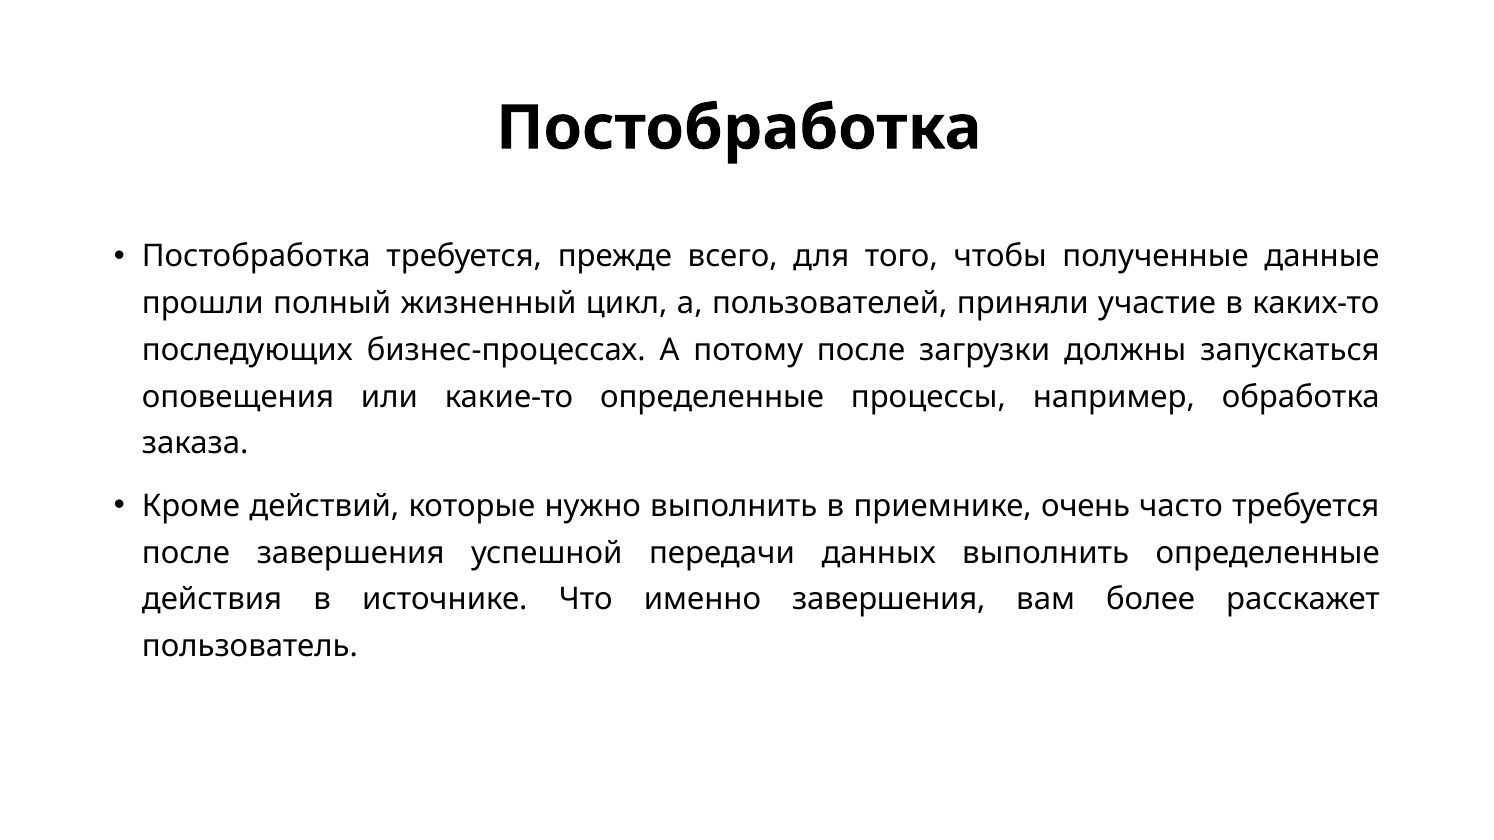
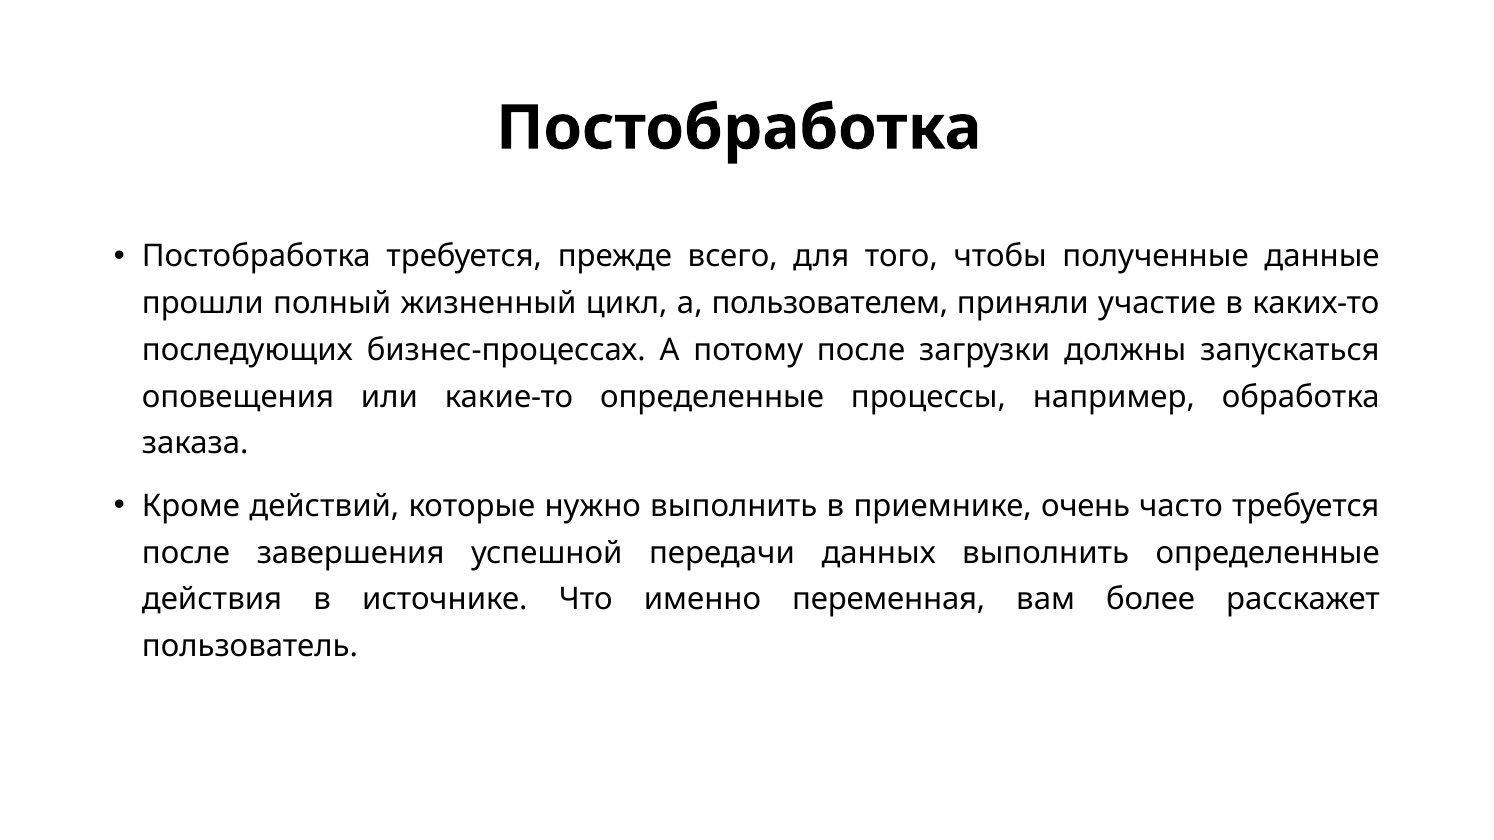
пользователей: пользователей -> пользователем (830, 304)
именно завершения: завершения -> переменная (889, 600)
